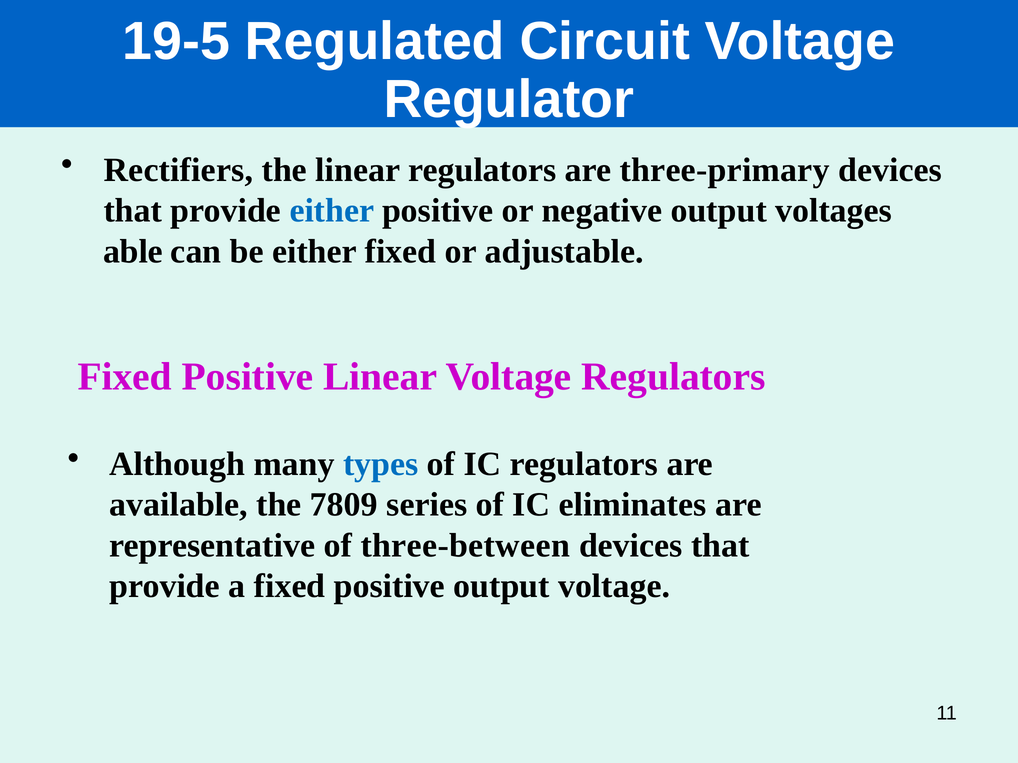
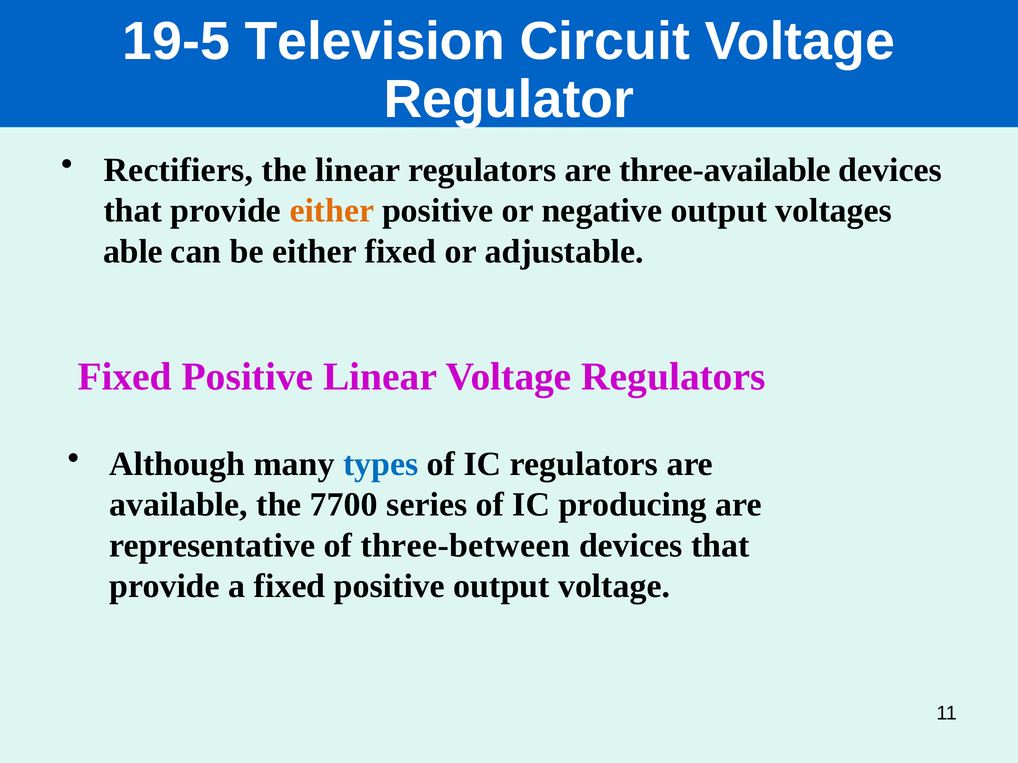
Regulated: Regulated -> Television (375, 42)
three-primary: three-primary -> three-available (725, 170)
either colour: blue -> orange (332, 211)
7809: 7809 -> 7700 (344, 505)
eliminates: eliminates -> producing (633, 505)
